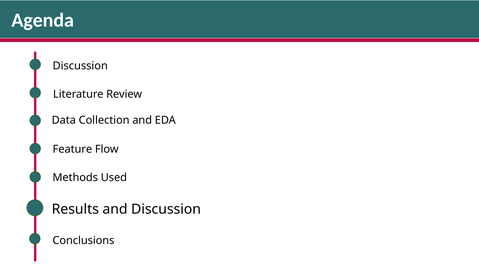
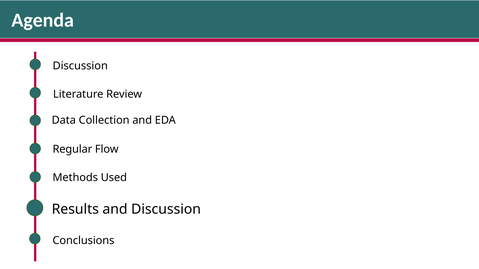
Feature: Feature -> Regular (72, 149)
